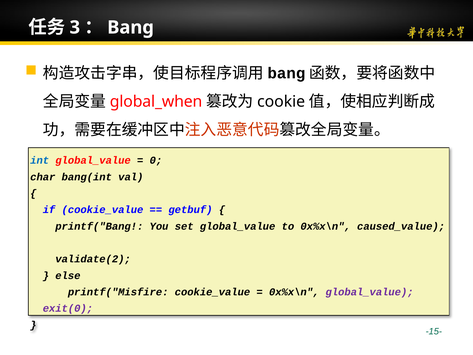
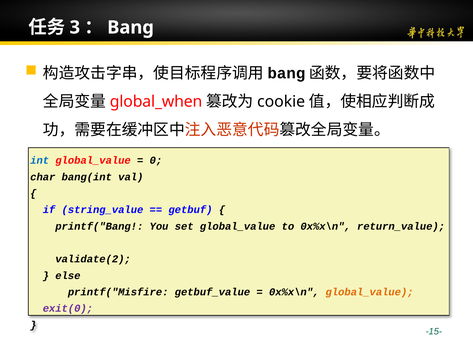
if cookie_value: cookie_value -> string_value (102, 210)
caused_value: caused_value -> return_value (401, 226)
printf("Misfire cookie_value: cookie_value -> getbuf_value (212, 292)
global_value colour: purple -> orange (370, 292)
